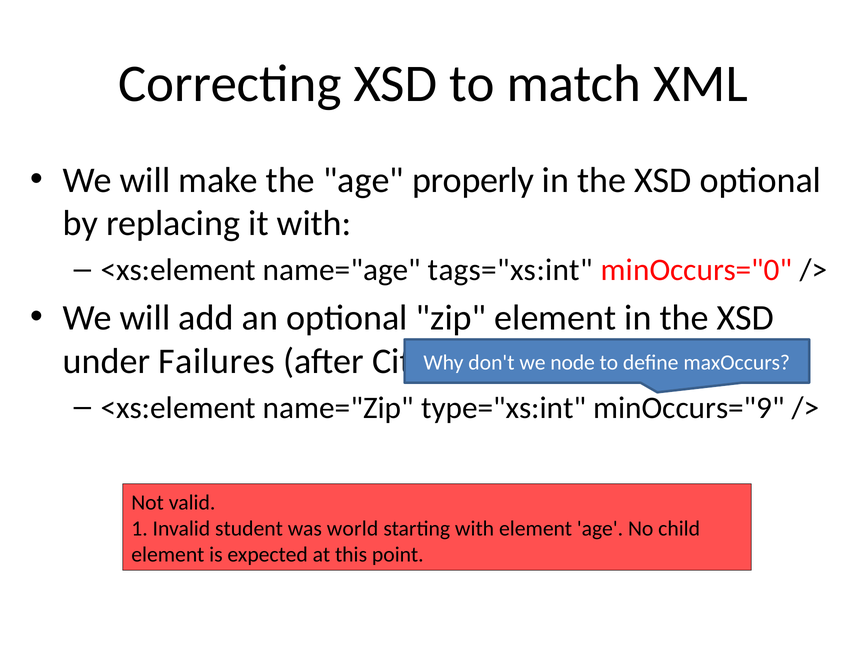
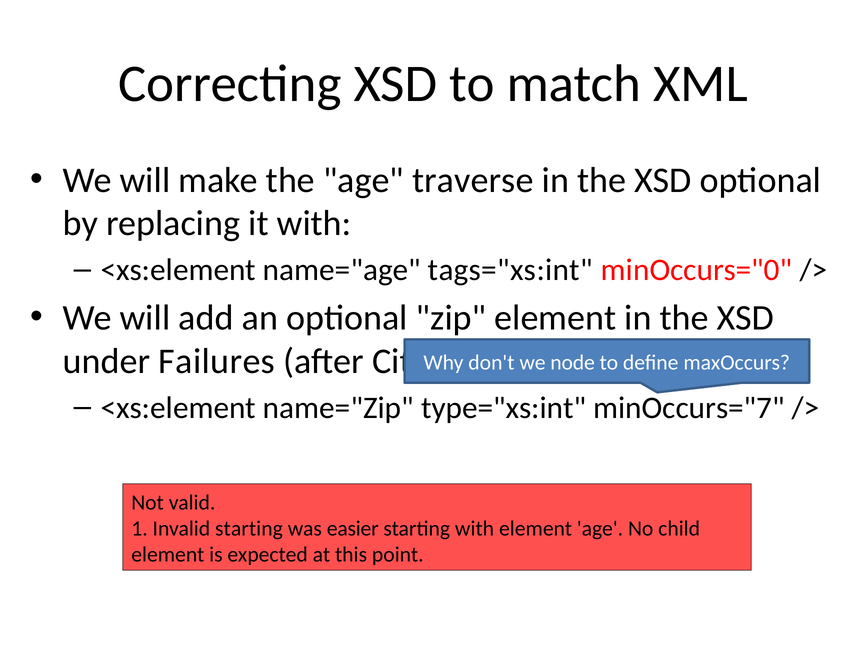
properly: properly -> traverse (473, 180)
minOccurs="9: minOccurs="9 -> minOccurs="7 (689, 408)
Invalid student: student -> starting (249, 529)
world: world -> easier (353, 529)
